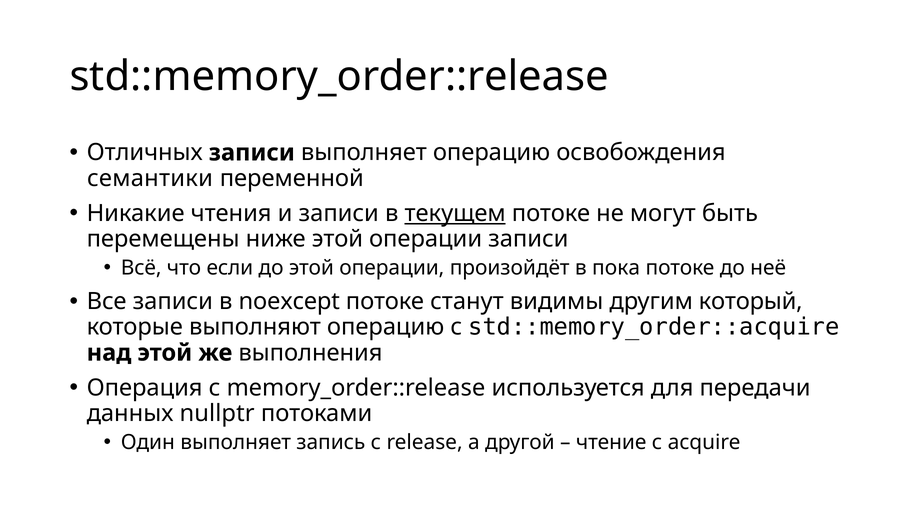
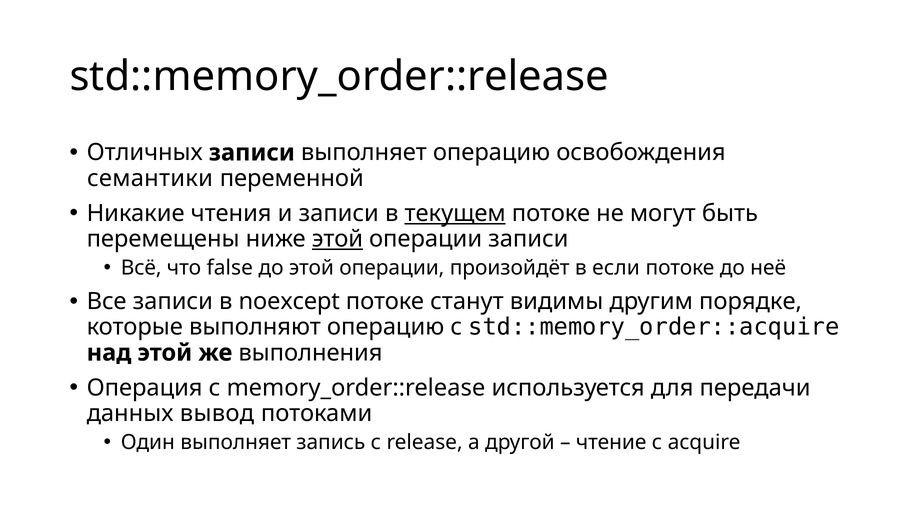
этой underline: none -> present (337, 239)
если: если -> false (230, 268)
пока: пока -> если (616, 268)
который: который -> порядке (751, 302)
nullptr: nullptr -> вывод (217, 414)
